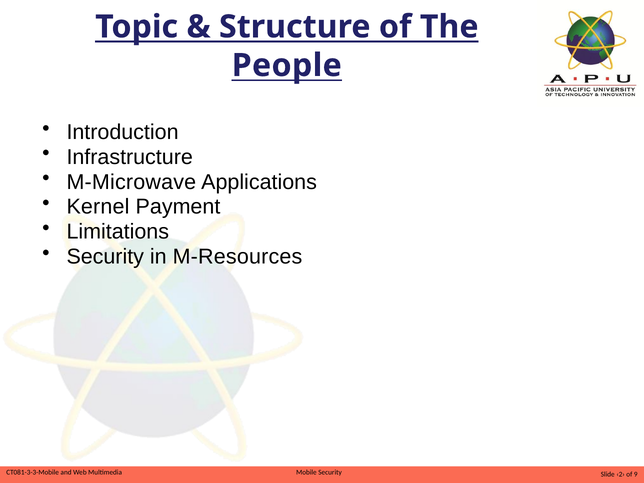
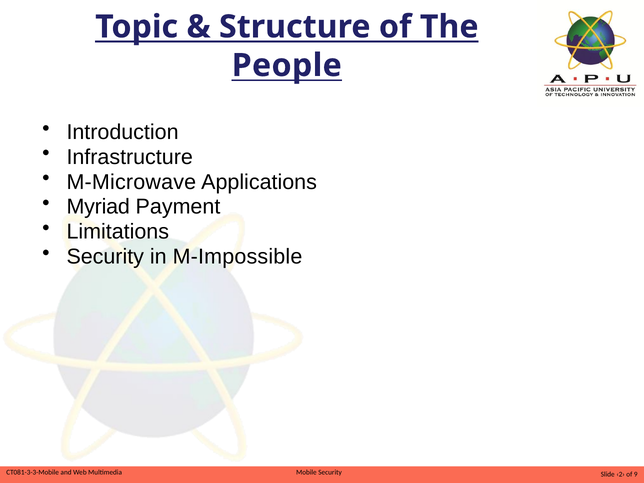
Kernel: Kernel -> Myriad (98, 207)
M-Resources: M-Resources -> M-Impossible (237, 257)
